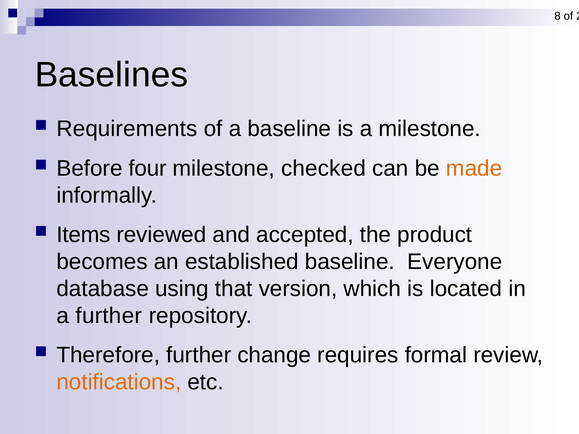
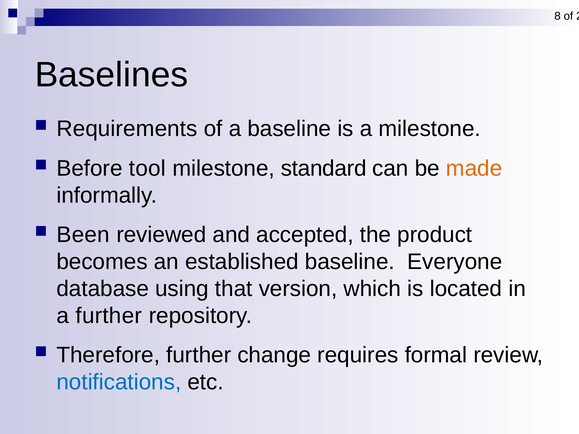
four: four -> tool (147, 168)
checked: checked -> standard (324, 168)
Items: Items -> Been (83, 235)
notifications colour: orange -> blue (119, 382)
